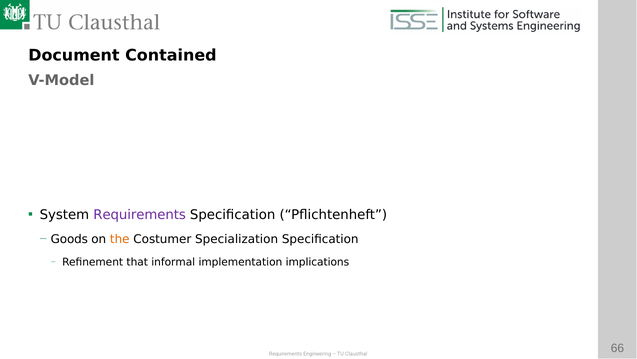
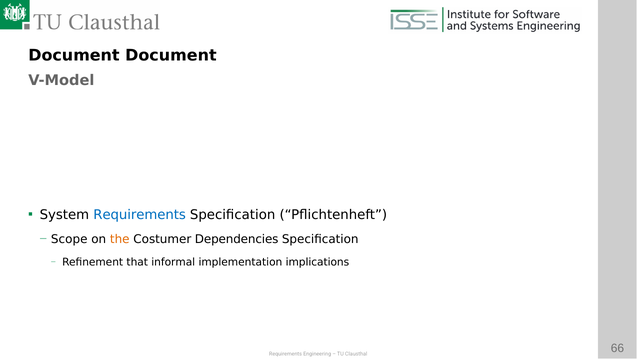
Document Contained: Contained -> Document (171, 55)
Requirements colour: purple -> blue (140, 214)
Goods: Goods -> Scope (69, 239)
Specialization: Specialization -> Dependencies (237, 239)
